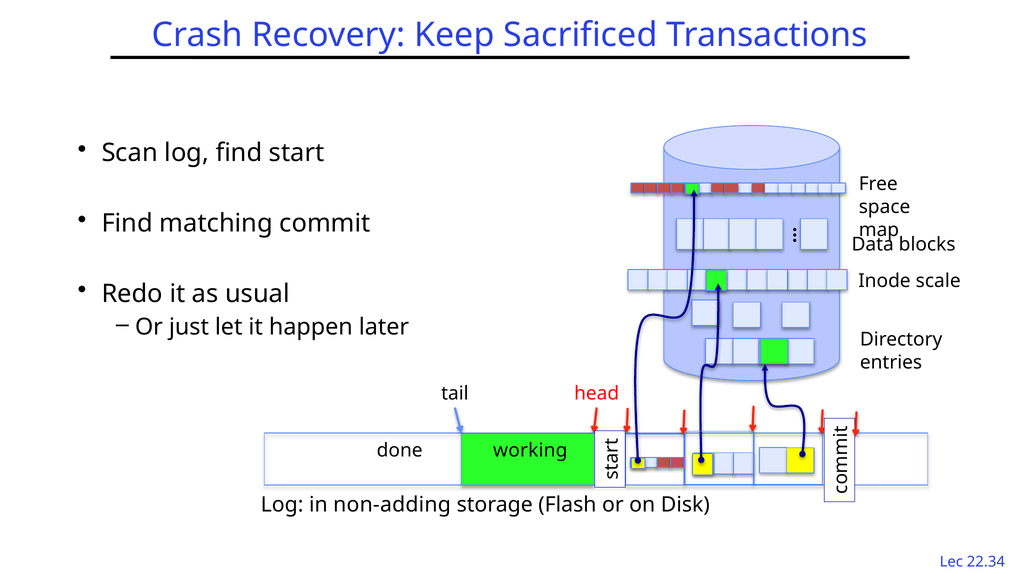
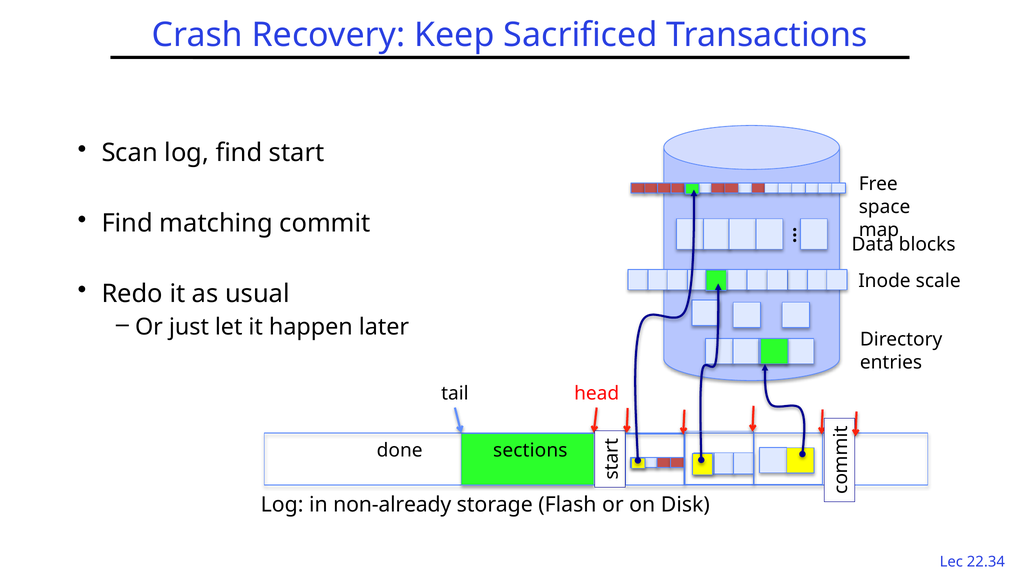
working: working -> sections (530, 450)
non-adding: non-adding -> non-already (392, 505)
